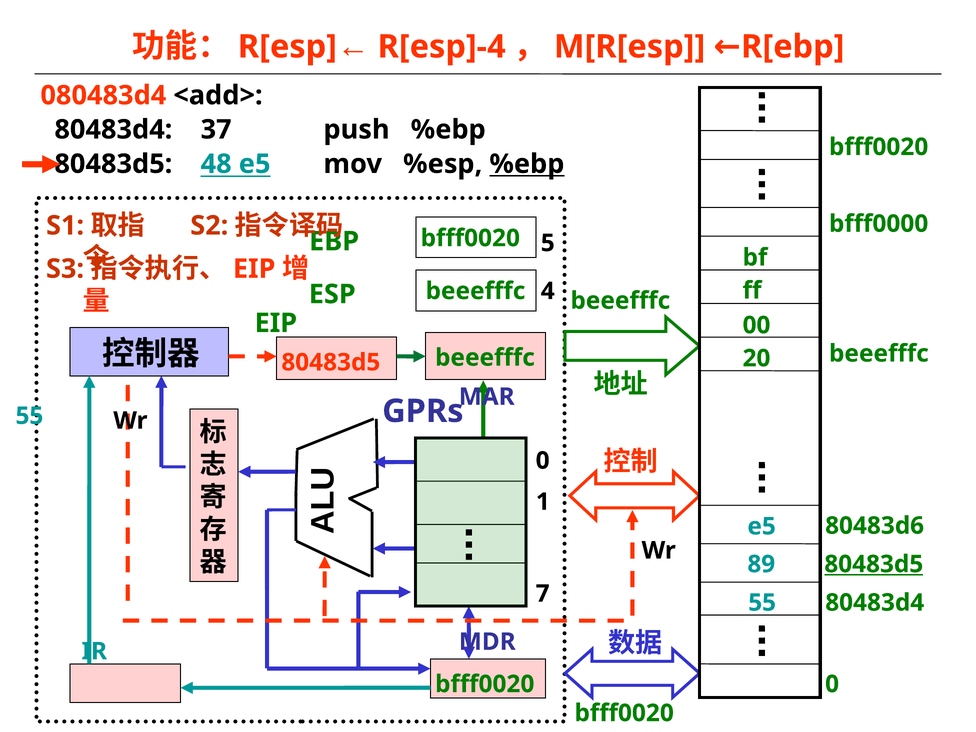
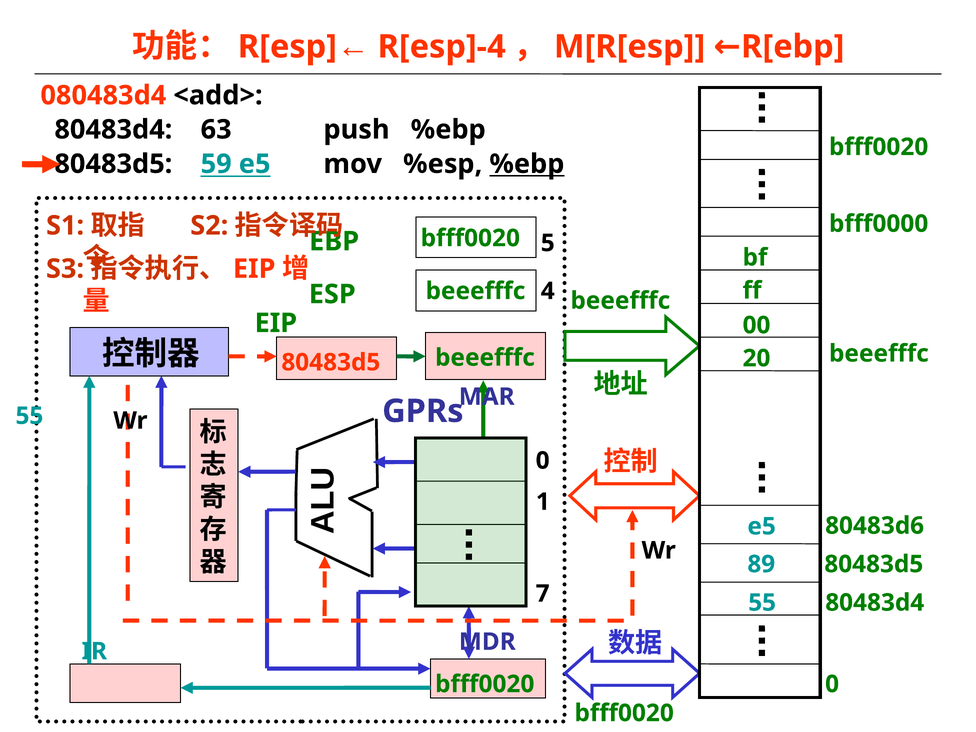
37: 37 -> 63 (216, 130)
48: 48 -> 59 (216, 164)
80483d5 underline: present -> none (874, 564)
